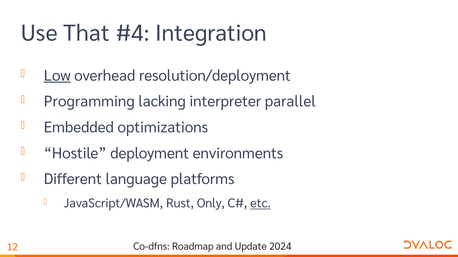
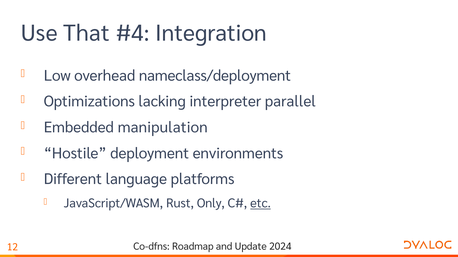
Low underline: present -> none (57, 76)
resolution/deployment: resolution/deployment -> nameclass/deployment (215, 76)
Programming: Programming -> Optimizations (89, 102)
optimizations: optimizations -> manipulation (163, 128)
